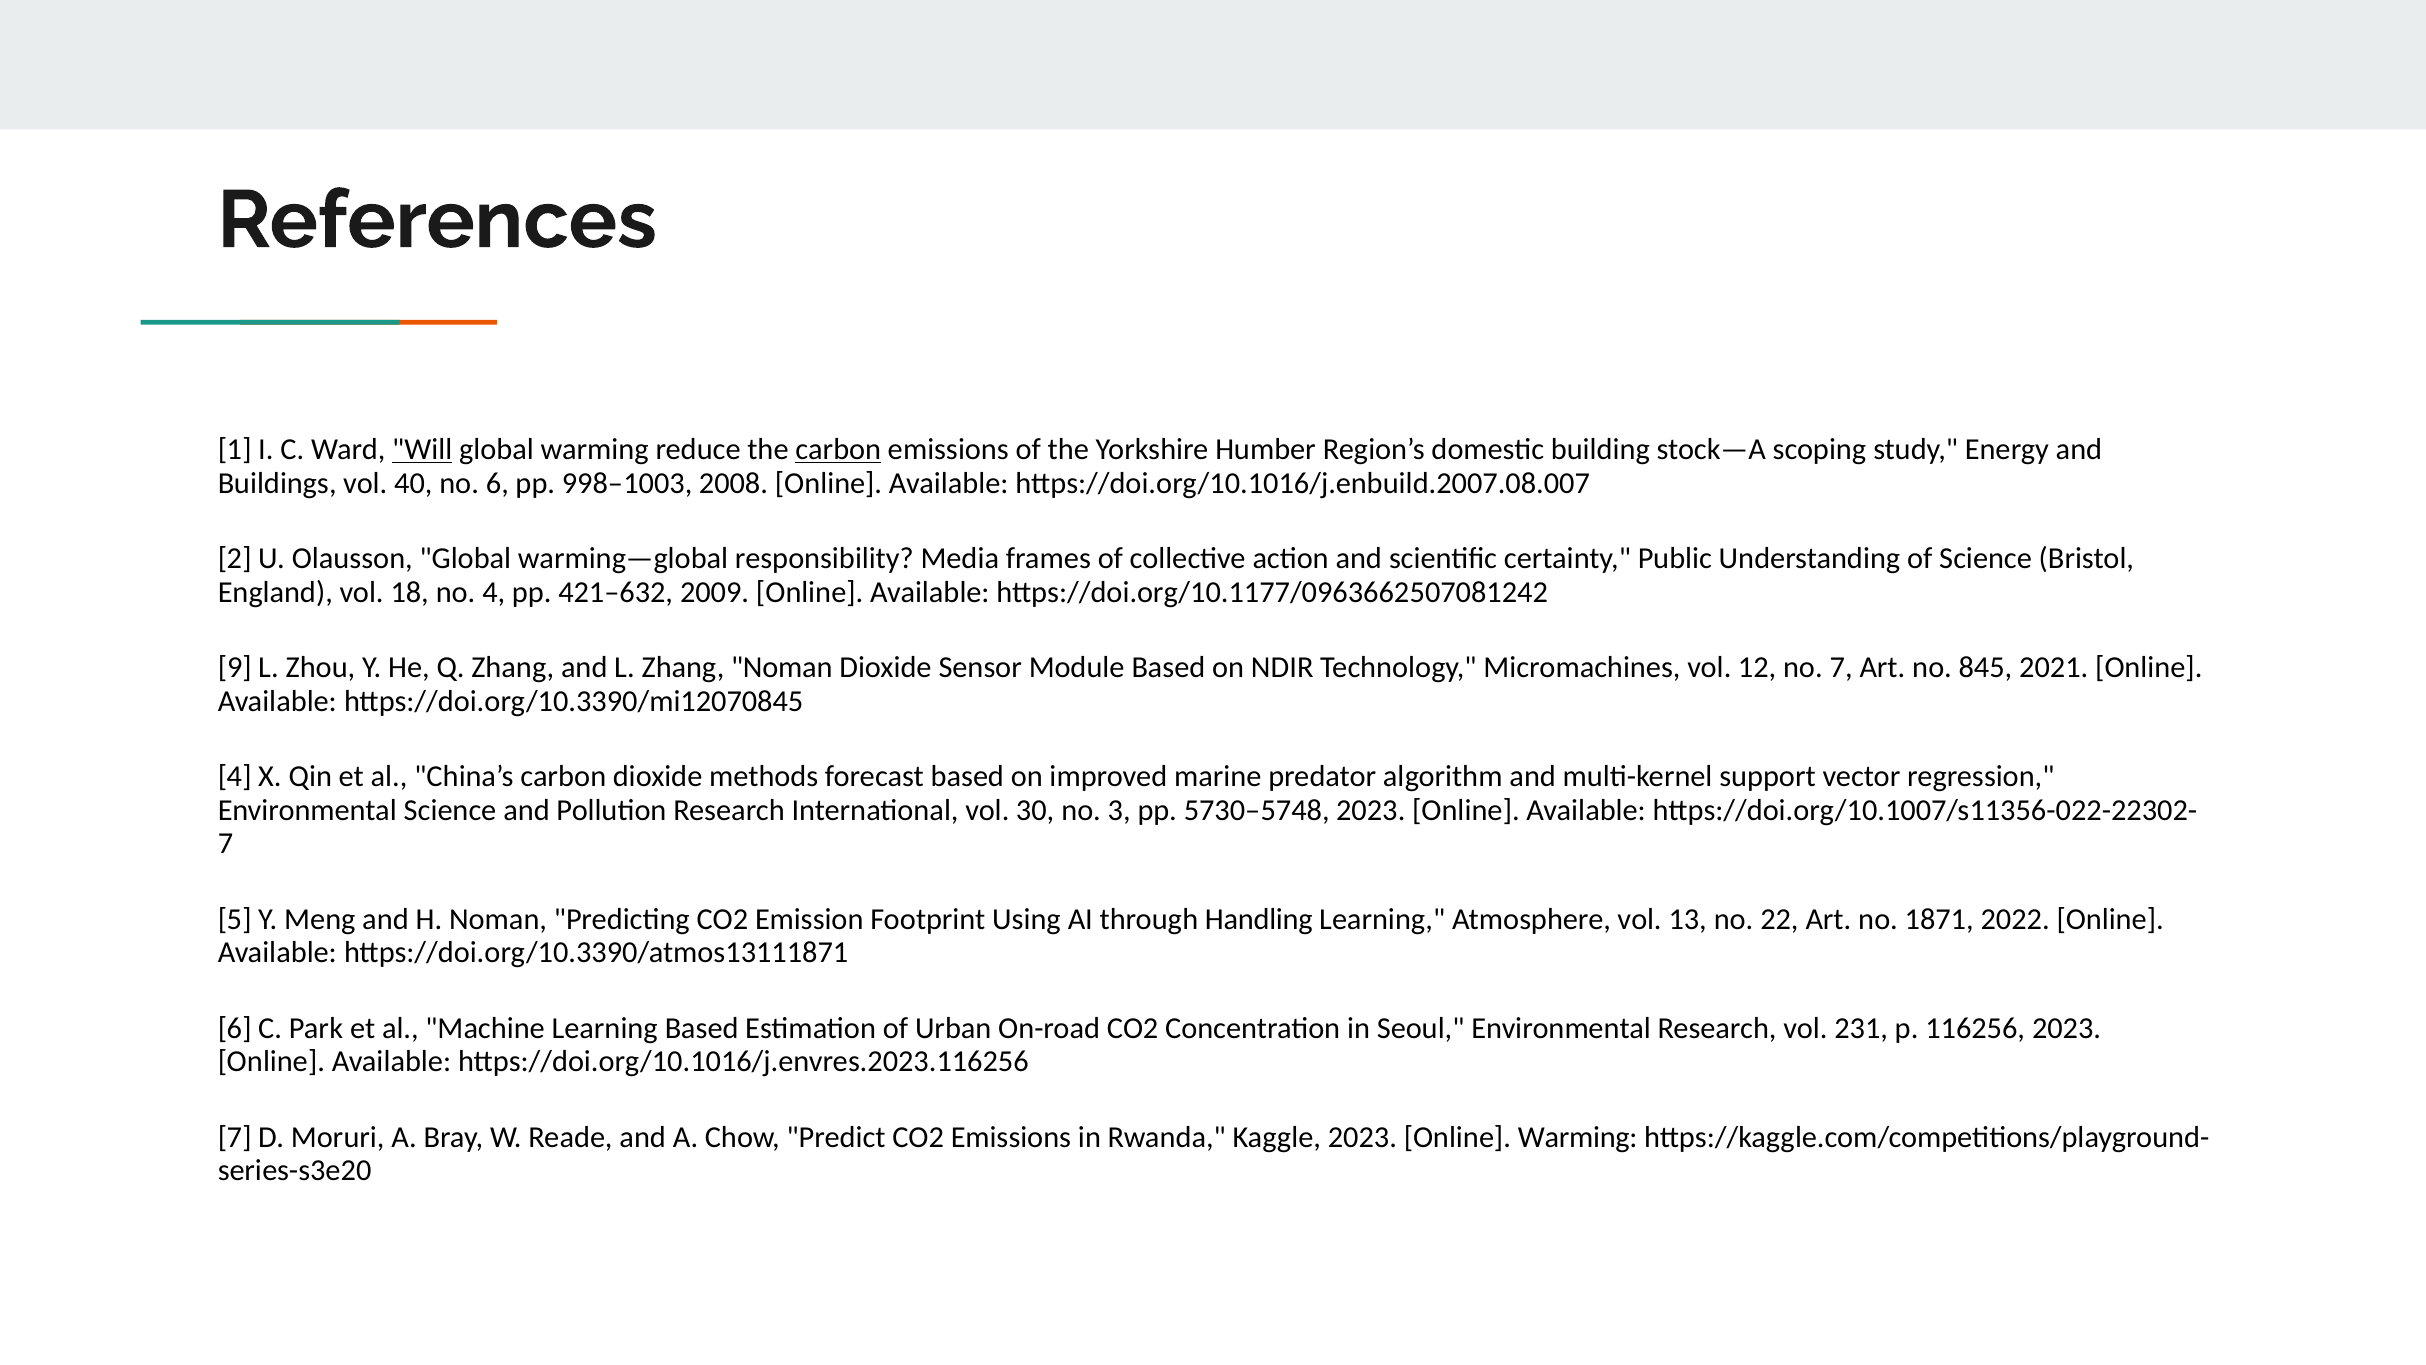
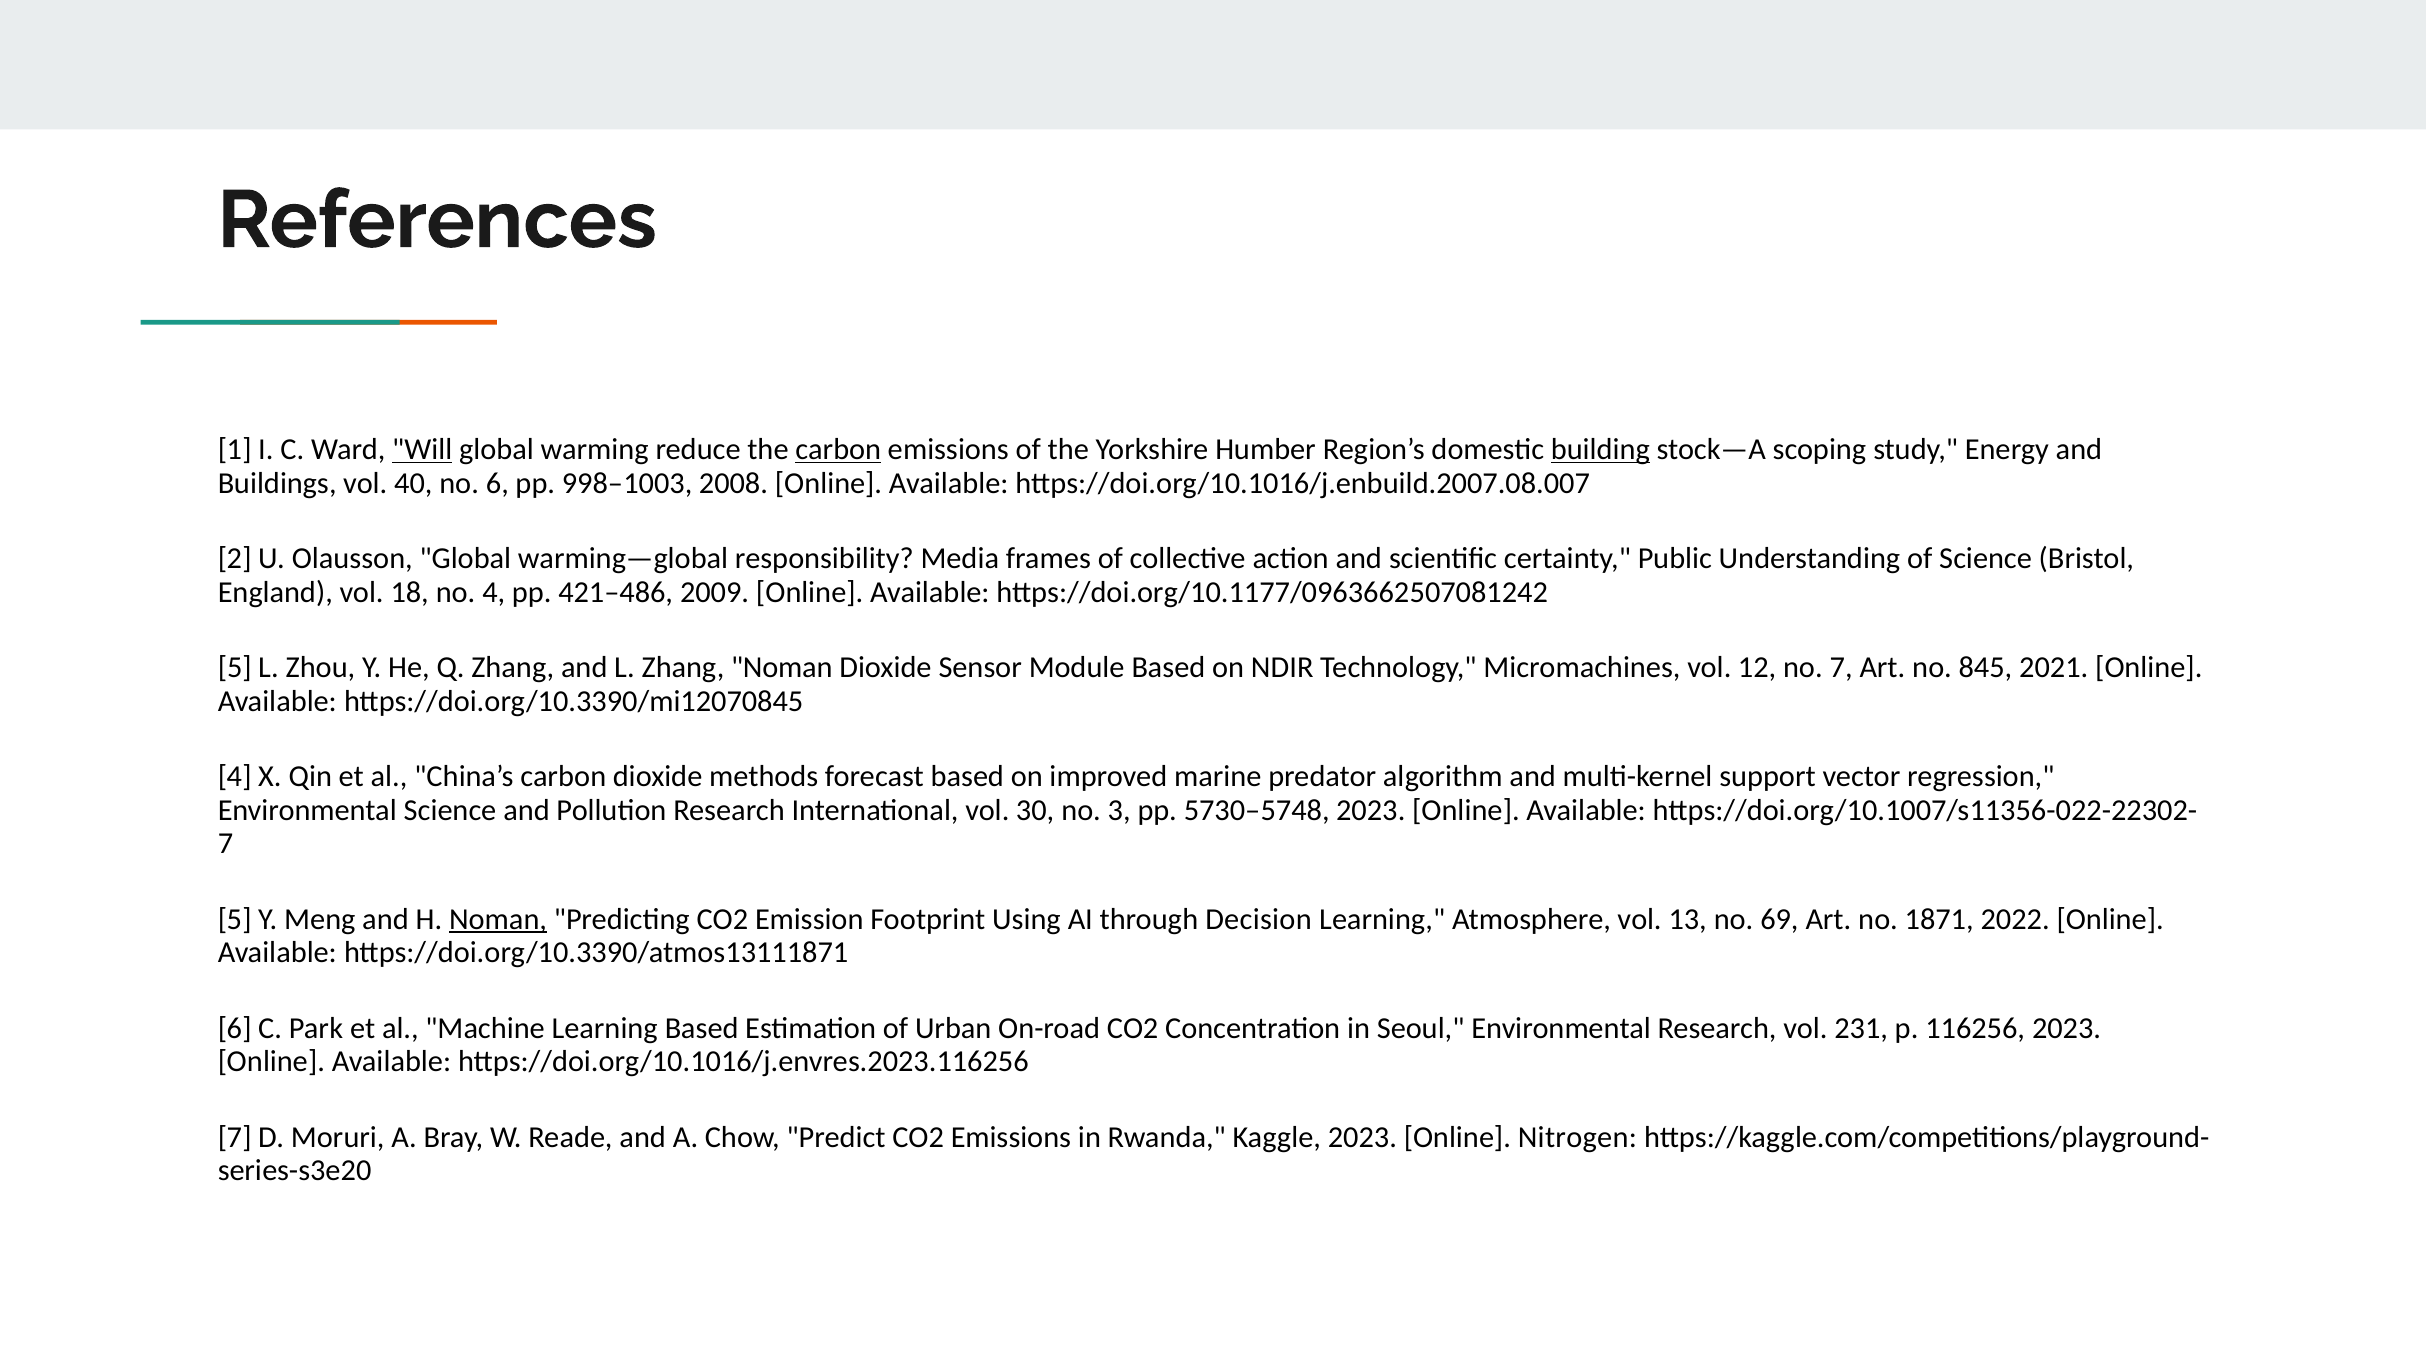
building underline: none -> present (1600, 449)
421–632: 421–632 -> 421–486 (616, 592)
9: 9 -> 5 (235, 667)
Noman underline: none -> present (498, 919)
Handling: Handling -> Decision (1258, 919)
22: 22 -> 69 (1779, 919)
Online Warming: Warming -> Nitrogen (1577, 1137)
